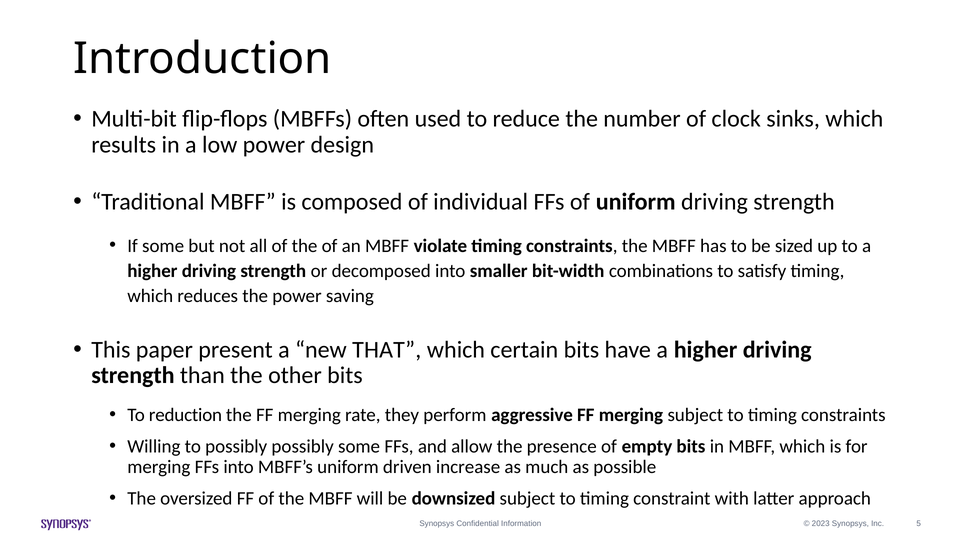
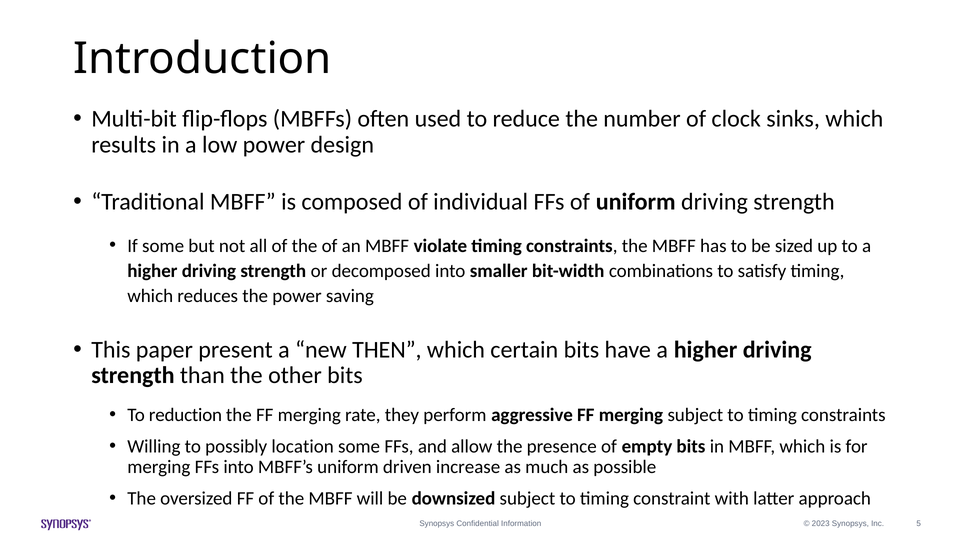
THAT: THAT -> THEN (387, 349)
possibly possibly: possibly -> location (303, 446)
